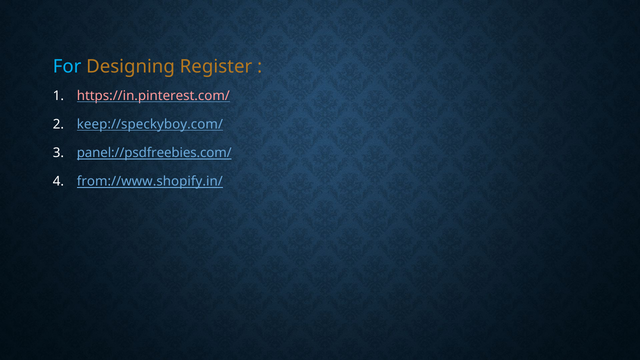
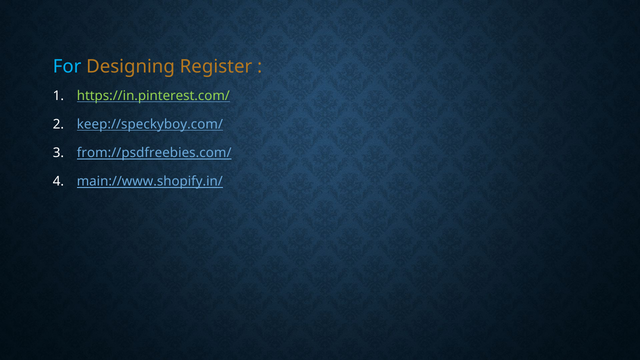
https://in.pinterest.com/ colour: pink -> light green (153, 96)
panel://psdfreebies.com/: panel://psdfreebies.com/ -> from://psdfreebies.com/ (154, 153)
from://www.shopify.in/: from://www.shopify.in/ -> main://www.shopify.in/ (150, 181)
